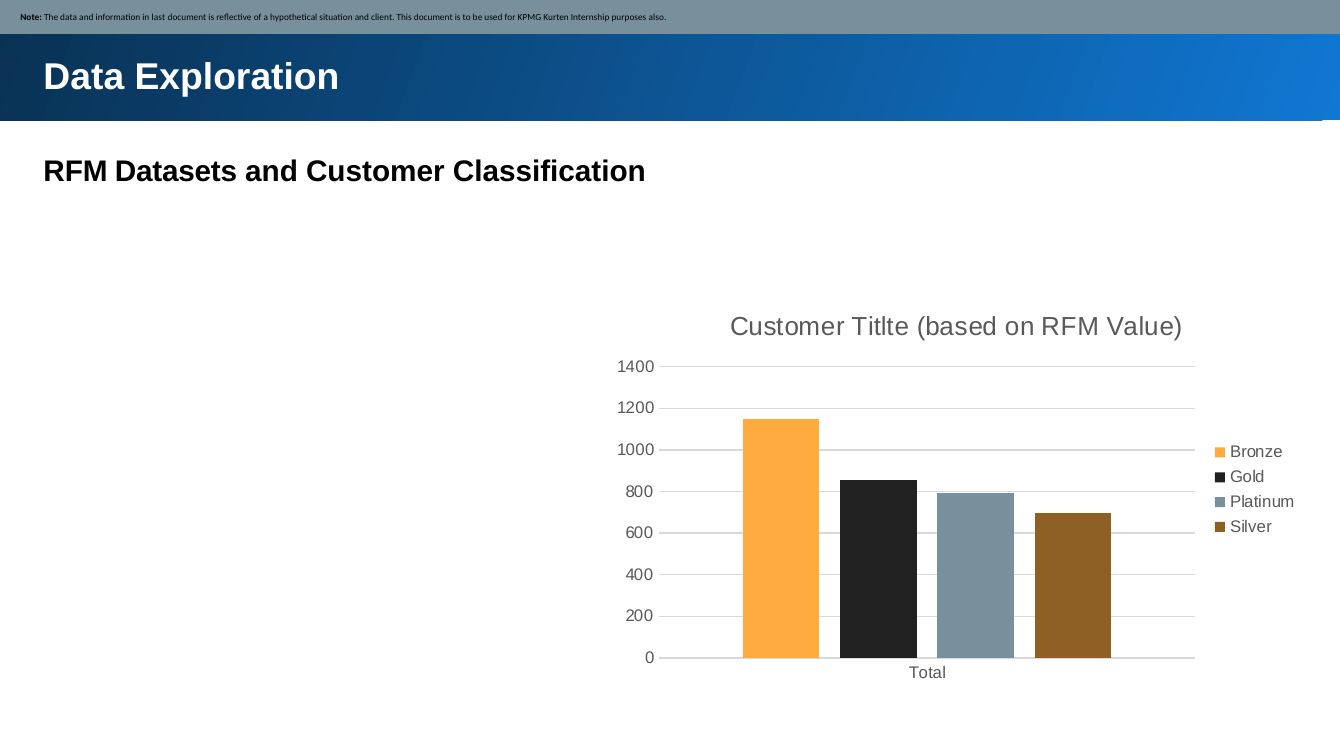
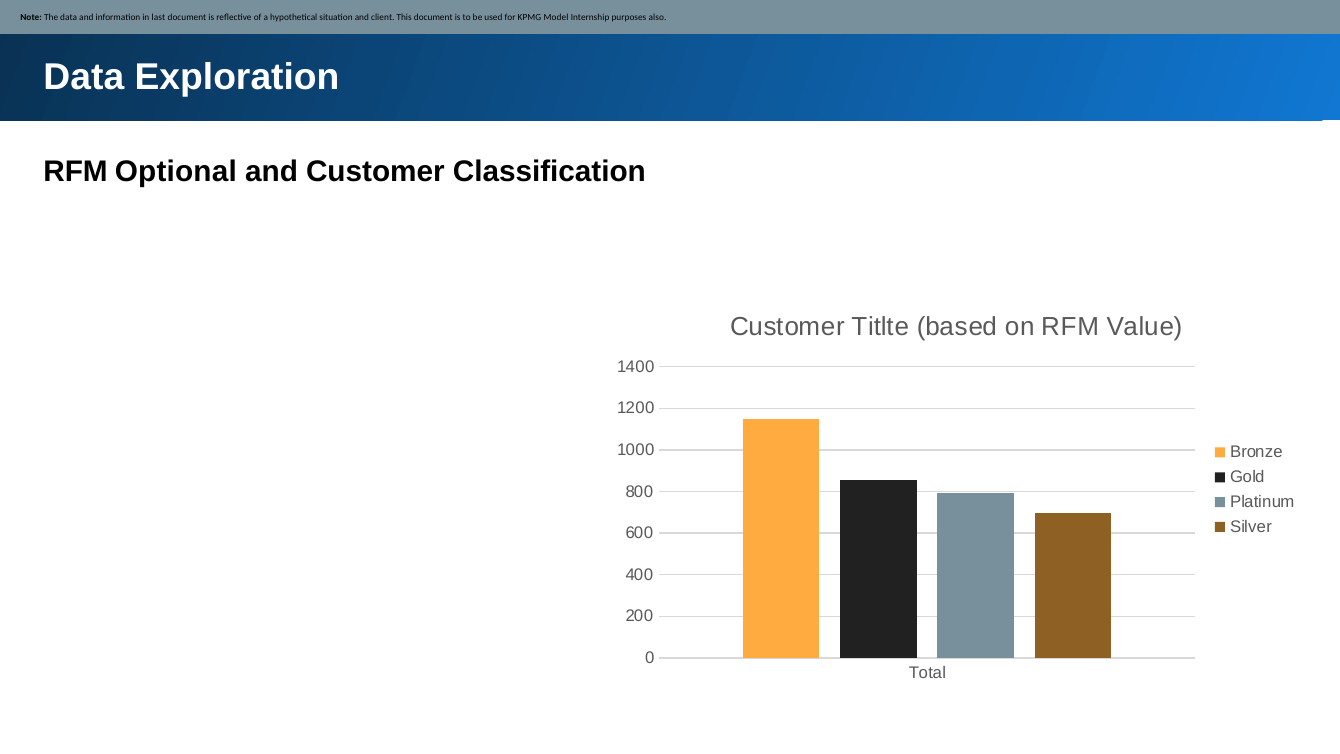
Kurten: Kurten -> Model (556, 17)
Datasets: Datasets -> Optional (176, 171)
